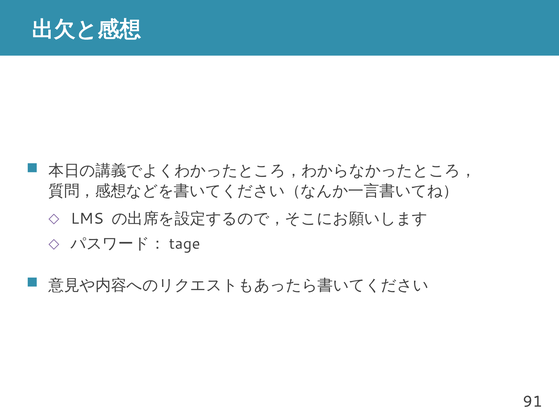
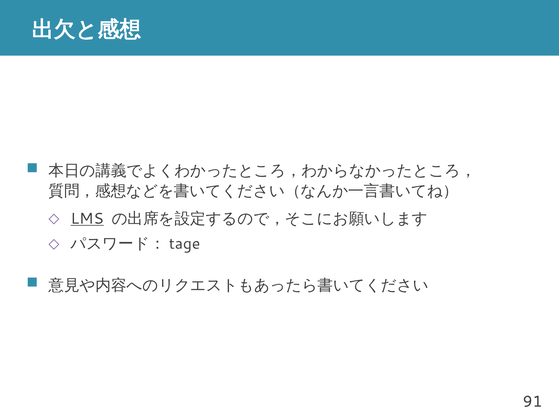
LMS underline: none -> present (87, 219)
